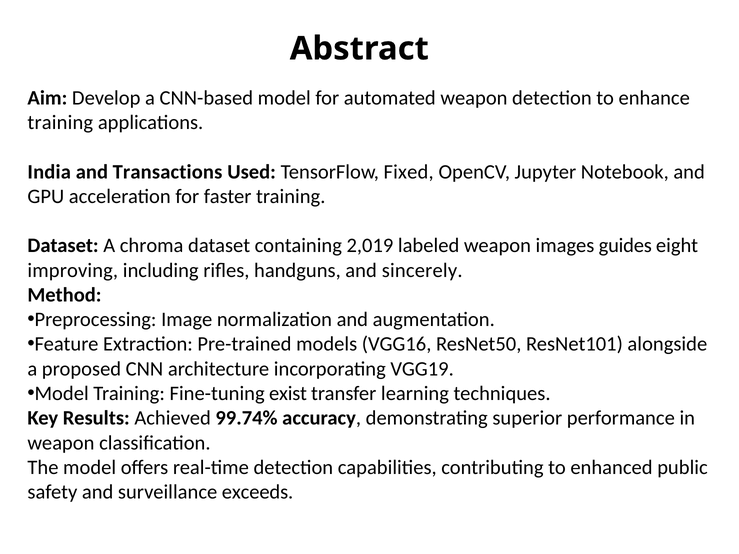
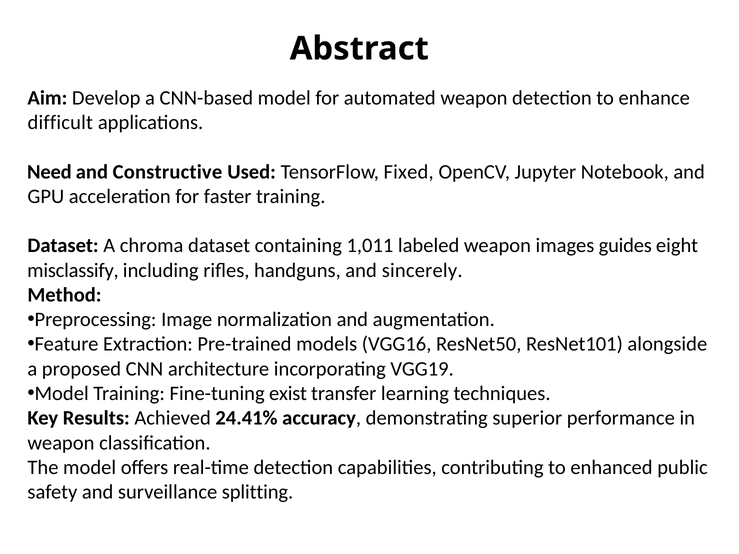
training: training -> difficult (60, 123)
India: India -> Need (49, 172)
Transactions: Transactions -> Constructive (167, 172)
2,019: 2,019 -> 1,011 (370, 246)
improving: improving -> misclassify (73, 270)
99.74%: 99.74% -> 24.41% (246, 418)
exceeds: exceeds -> splitting (258, 492)
